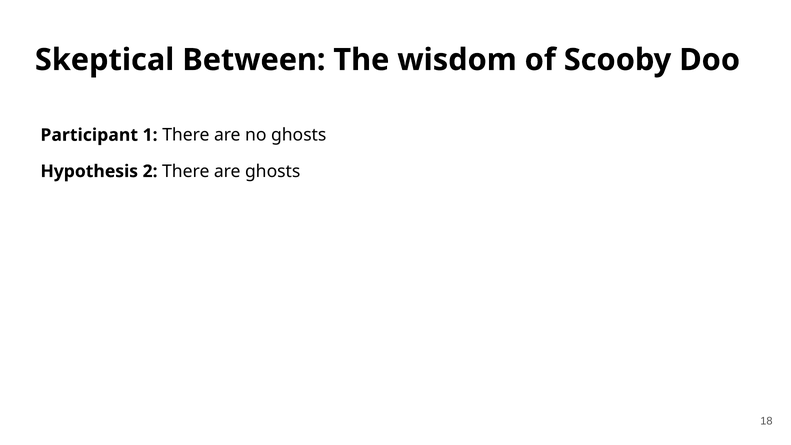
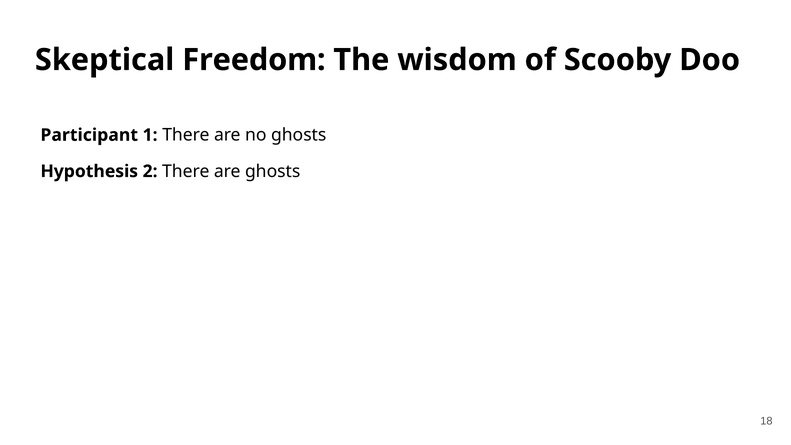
Between: Between -> Freedom (254, 60)
